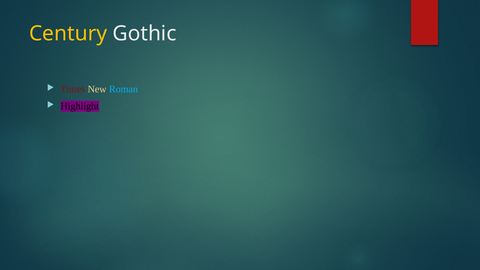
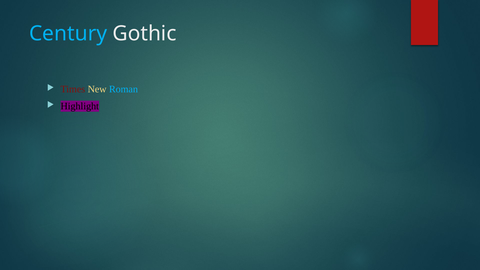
Century colour: yellow -> light blue (68, 34)
